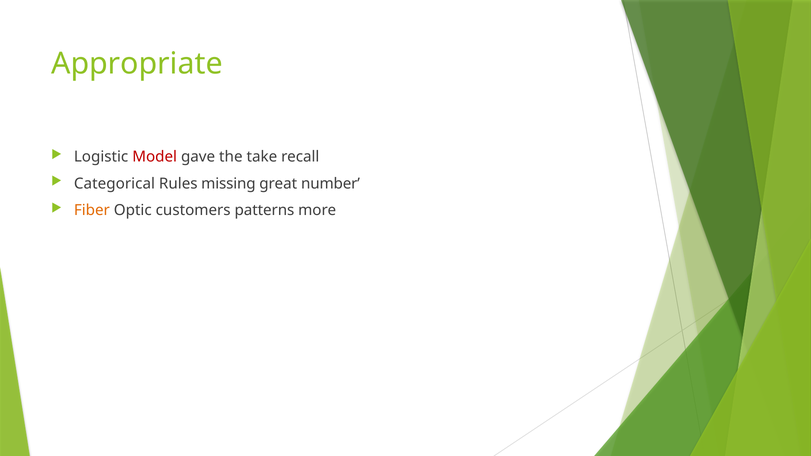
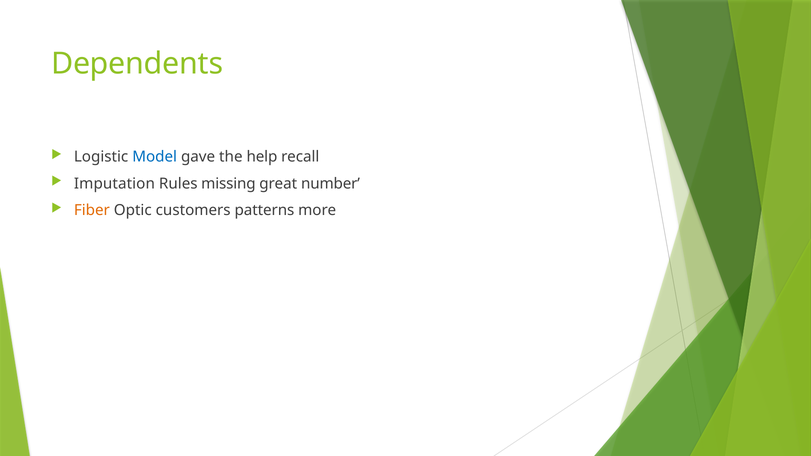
Appropriate: Appropriate -> Dependents (137, 64)
Model colour: red -> blue (155, 157)
take: take -> help (262, 157)
Categorical: Categorical -> Imputation (114, 184)
